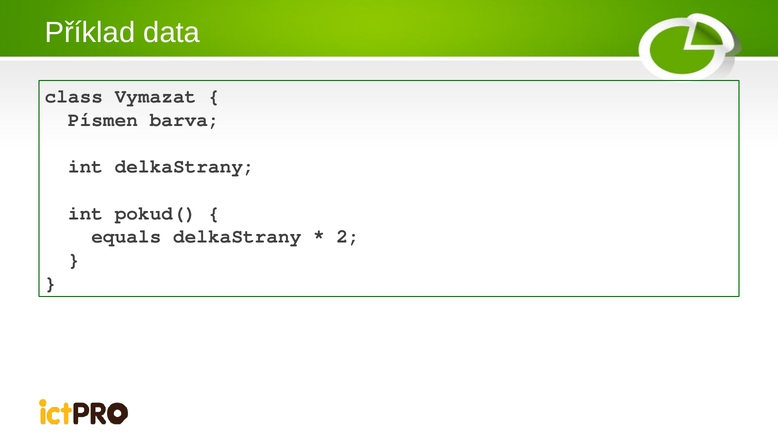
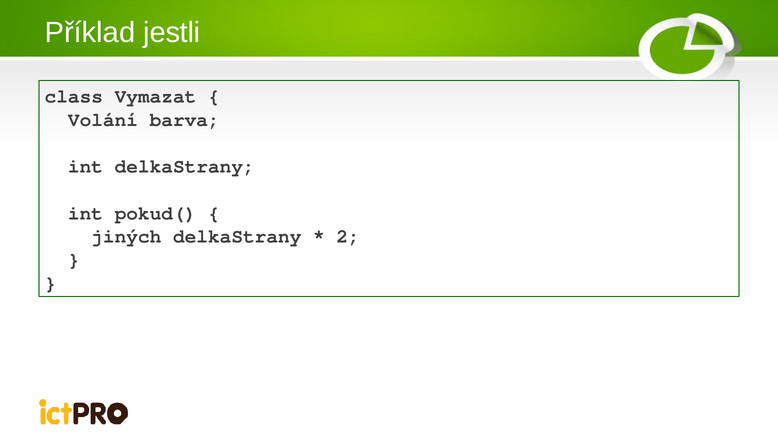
data: data -> jestli (172, 33)
Písmen: Písmen -> Volání (103, 120)
equals: equals -> jiných (126, 236)
